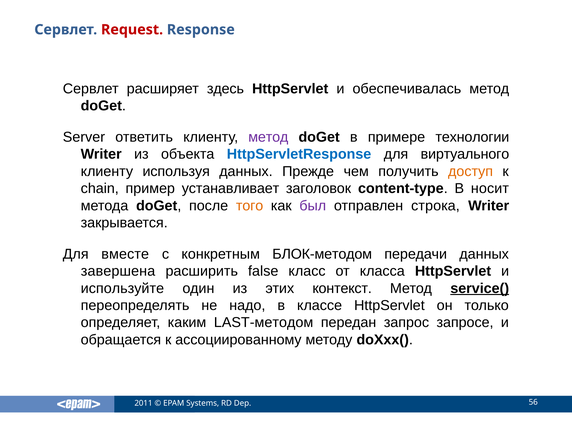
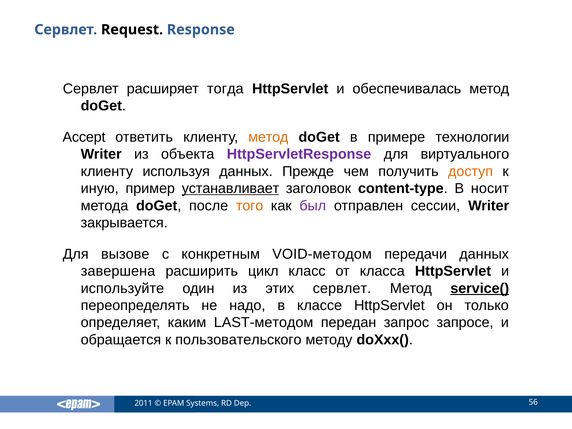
Request colour: red -> black (132, 30)
здесь: здесь -> тогда (225, 89)
Server: Server -> Accept (84, 137)
метод colour: purple -> orange (268, 137)
HttpServletResponse colour: blue -> purple (299, 154)
chain: chain -> иную (100, 188)
устанавливает underline: none -> present (231, 188)
строка: строка -> сессии (436, 206)
вместе: вместе -> вызове (125, 254)
БЛОК-методом: БЛОК-методом -> VOID-методом (322, 254)
false: false -> цикл (263, 271)
этих контекст: контекст -> сервлет (342, 288)
ассоциированному: ассоциированному -> пользовательского (238, 340)
